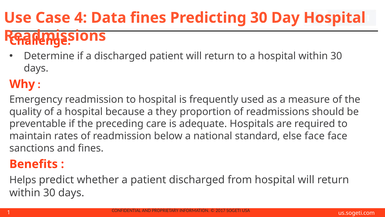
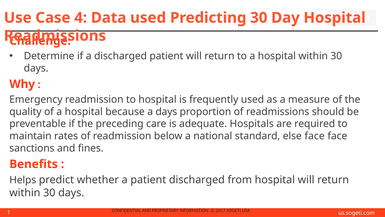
Data fines: fines -> used (148, 18)
a they: they -> days (166, 111)
